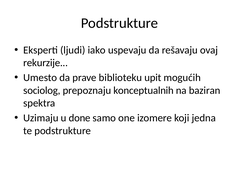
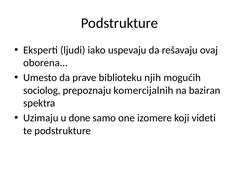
rekurzije: rekurzije -> oborena (46, 63)
upit: upit -> njih (153, 78)
konceptualnih: konceptualnih -> komercijalnih (143, 91)
jedna: jedna -> videti (204, 118)
